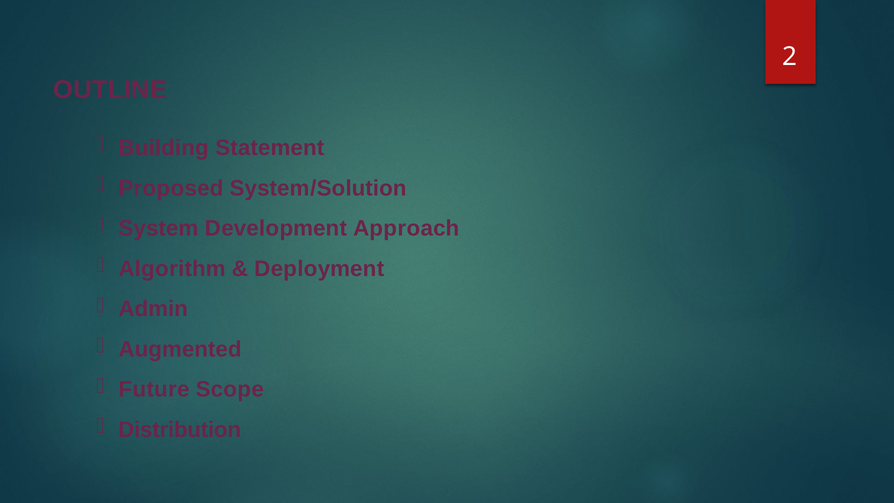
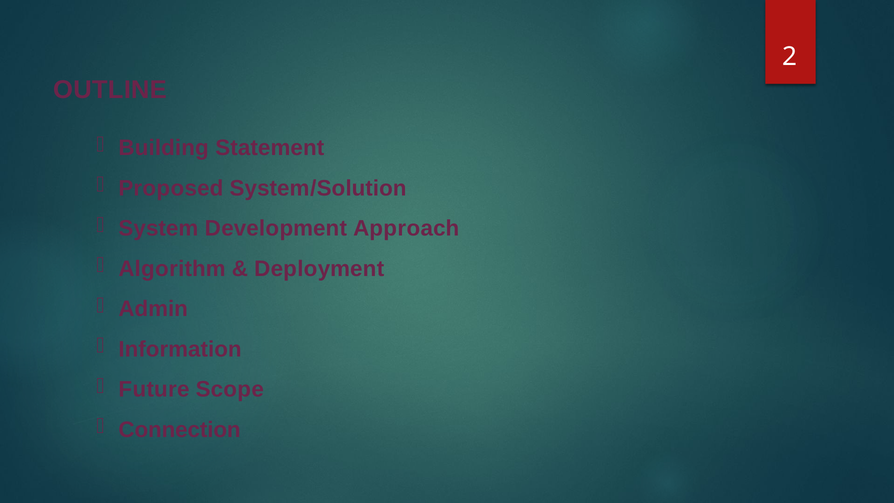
Augmented: Augmented -> Information (180, 349)
Distribution: Distribution -> Connection (180, 430)
